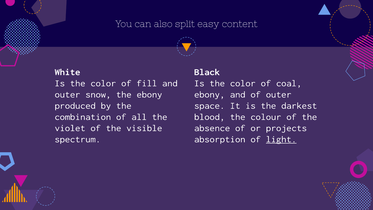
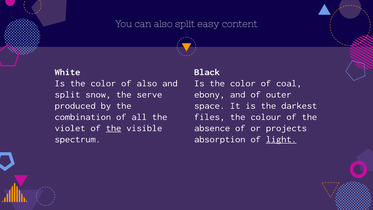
of fill: fill -> also (147, 83)
outer: outer -> split (67, 94)
the ebony: ebony -> serve (149, 94)
blood: blood -> files (210, 117)
the underline: none -> present (114, 128)
